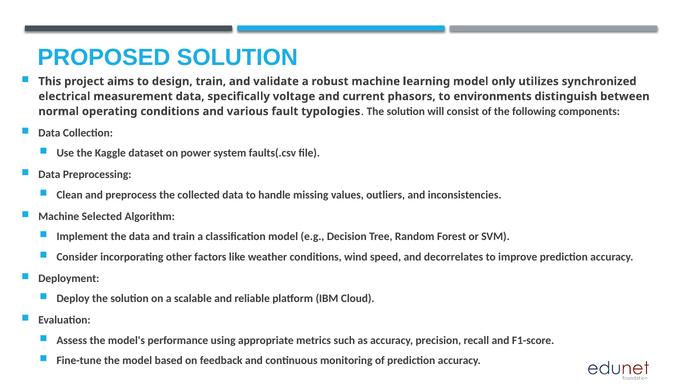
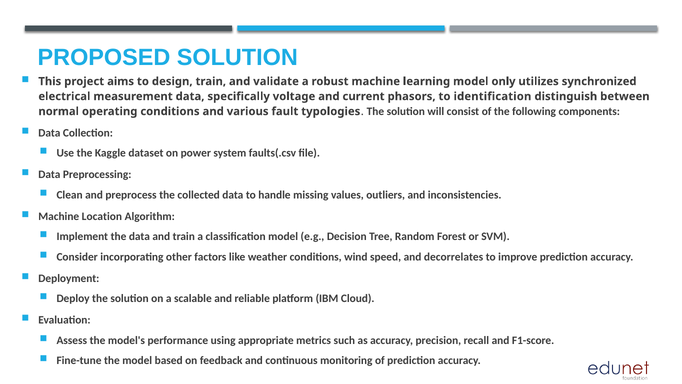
environments: environments -> identification (492, 96)
Selected: Selected -> Location (102, 216)
